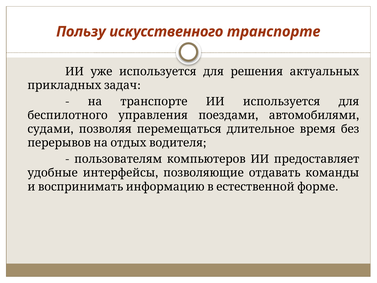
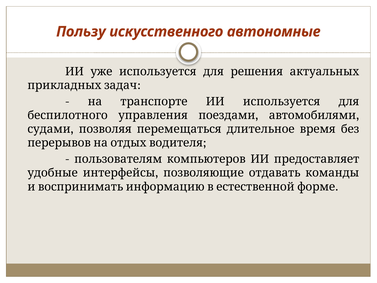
искусственного транспорте: транспорте -> автономные (274, 32)
